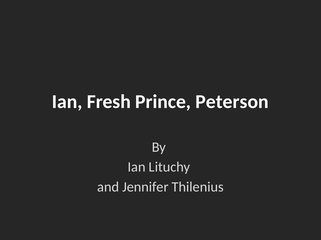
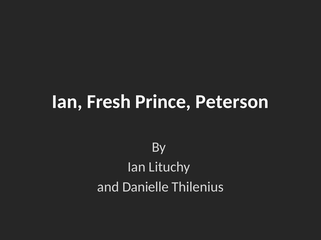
Jennifer: Jennifer -> Danielle (145, 188)
